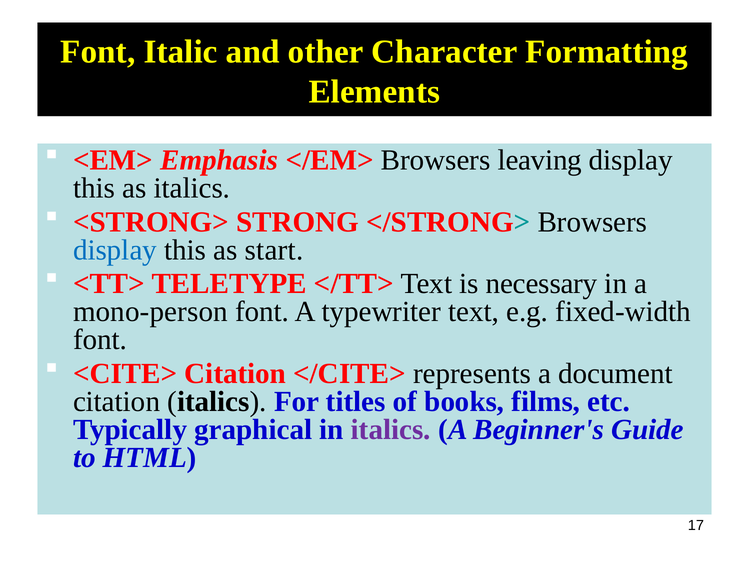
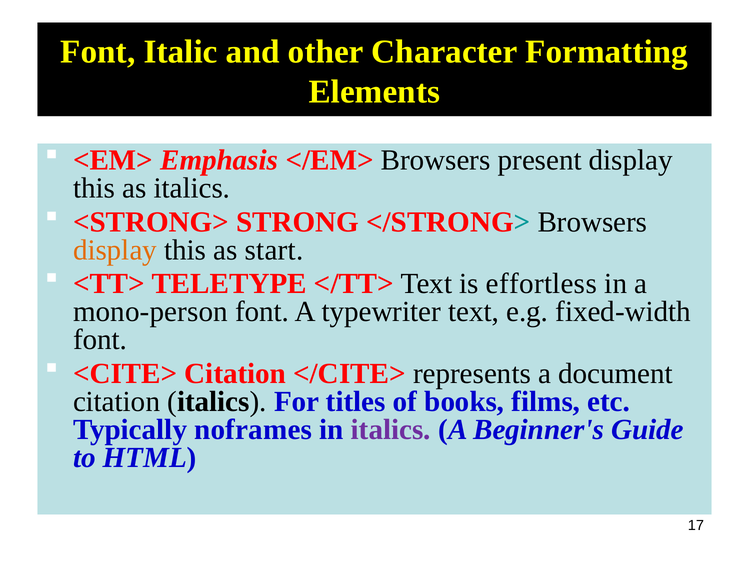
leaving: leaving -> present (540, 160)
display colour: blue -> orange (115, 250)
necessary: necessary -> effortless (541, 284)
graphical: graphical -> noframes (253, 429)
